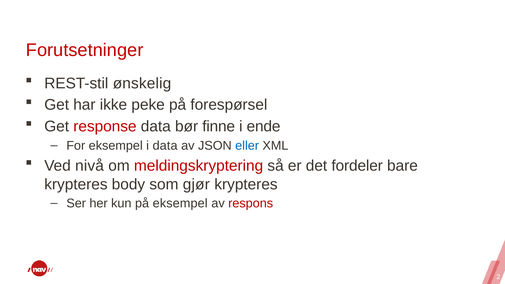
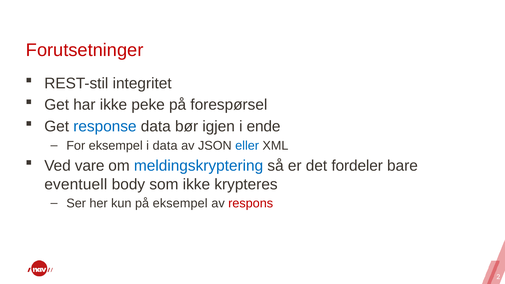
ønskelig: ønskelig -> integritet (142, 83)
response colour: red -> blue (105, 127)
finne: finne -> igjen (219, 127)
nivå: nivå -> vare (90, 166)
meldingskryptering colour: red -> blue (199, 166)
krypteres: krypteres -> eventuell (76, 184)
som gjør: gjør -> ikke (196, 184)
